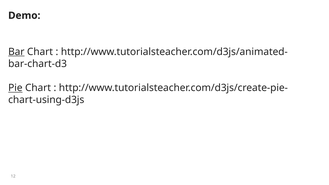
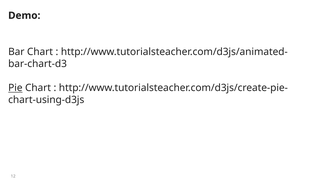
Bar underline: present -> none (16, 52)
